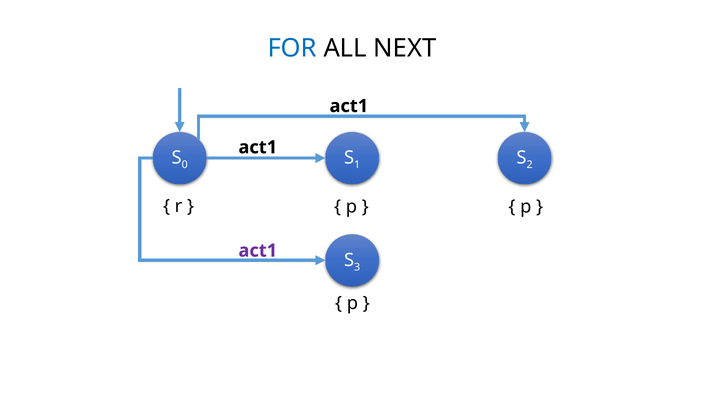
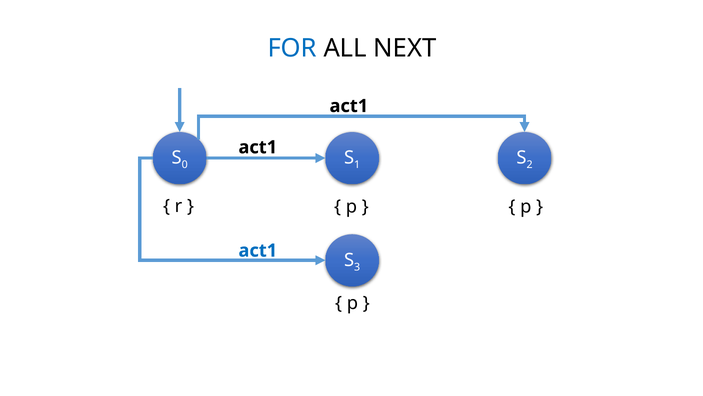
act1 colour: purple -> blue (258, 250)
